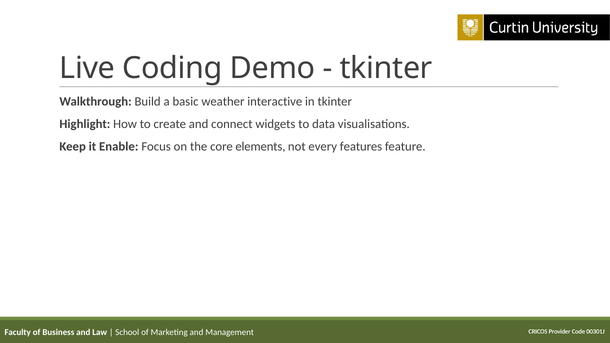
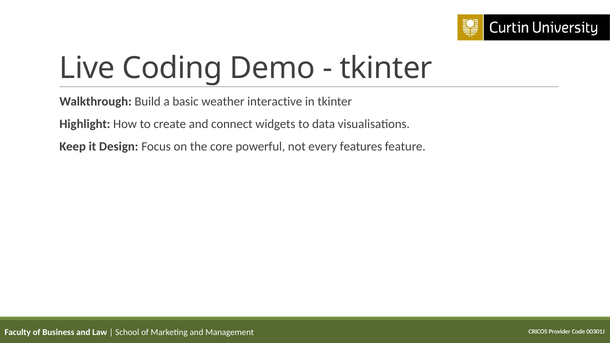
Enable: Enable -> Design (119, 147)
elements: elements -> powerful (260, 147)
